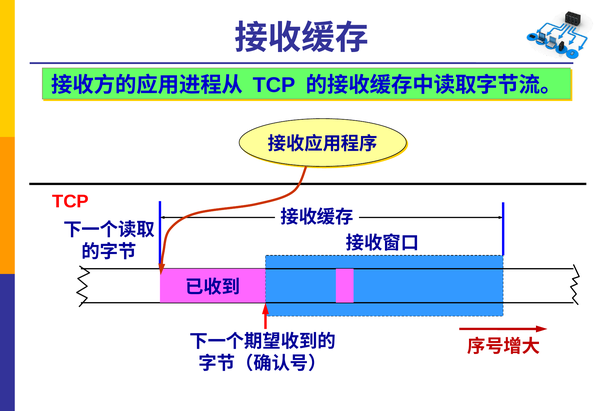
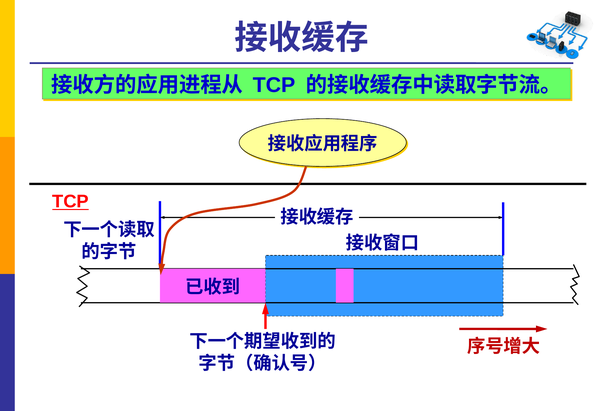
TCP underline: none -> present (71, 202)
